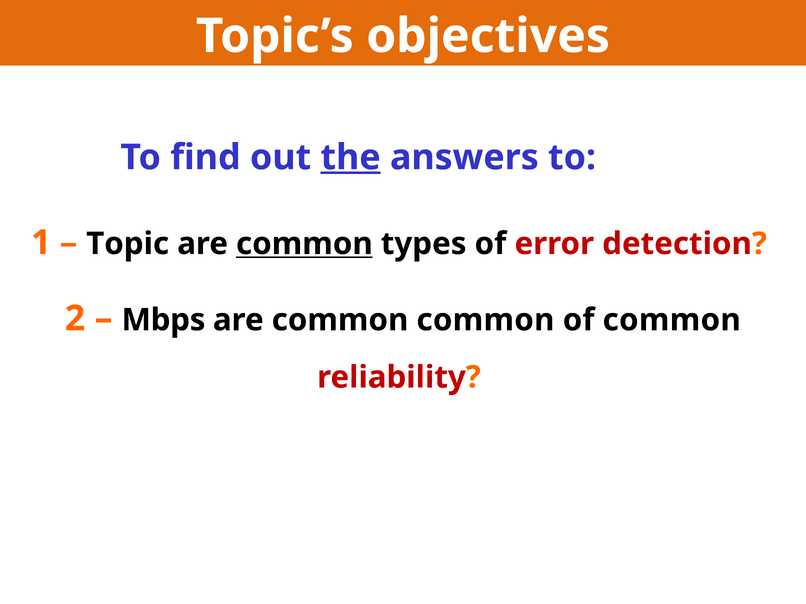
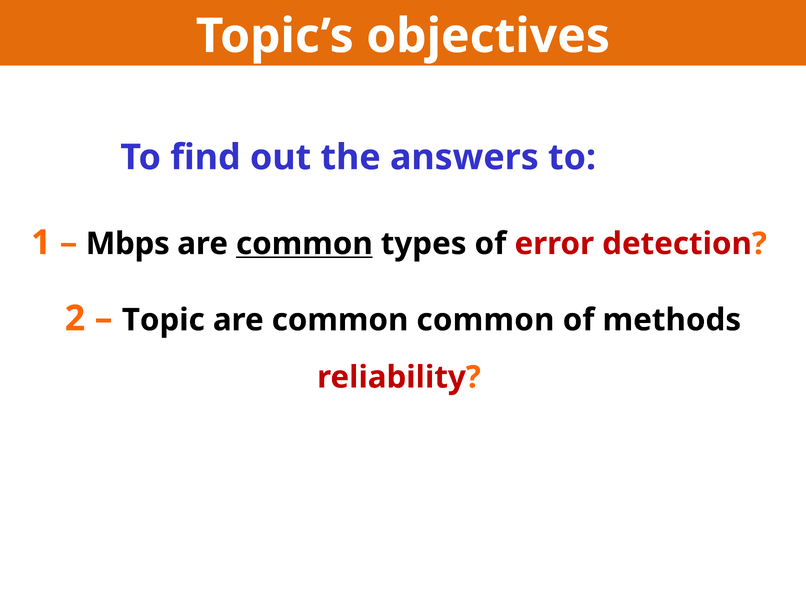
the underline: present -> none (351, 158)
Topic: Topic -> Mbps (128, 244)
Mbps: Mbps -> Topic (163, 320)
of common: common -> methods (672, 320)
